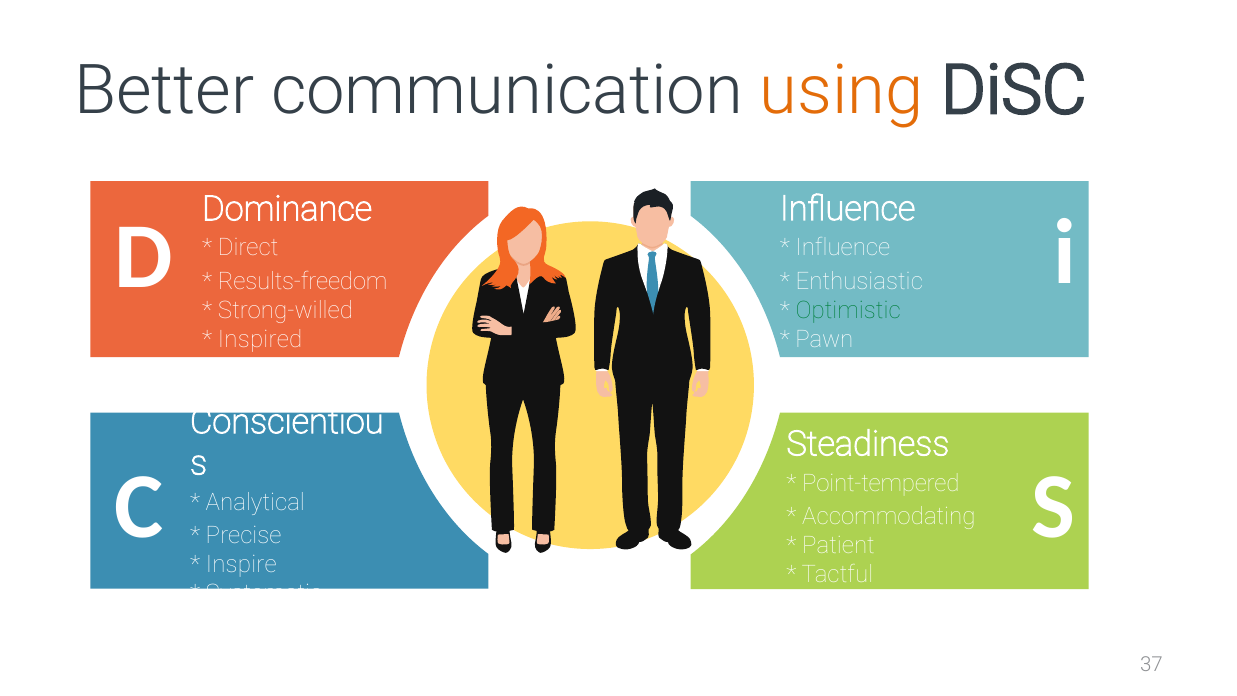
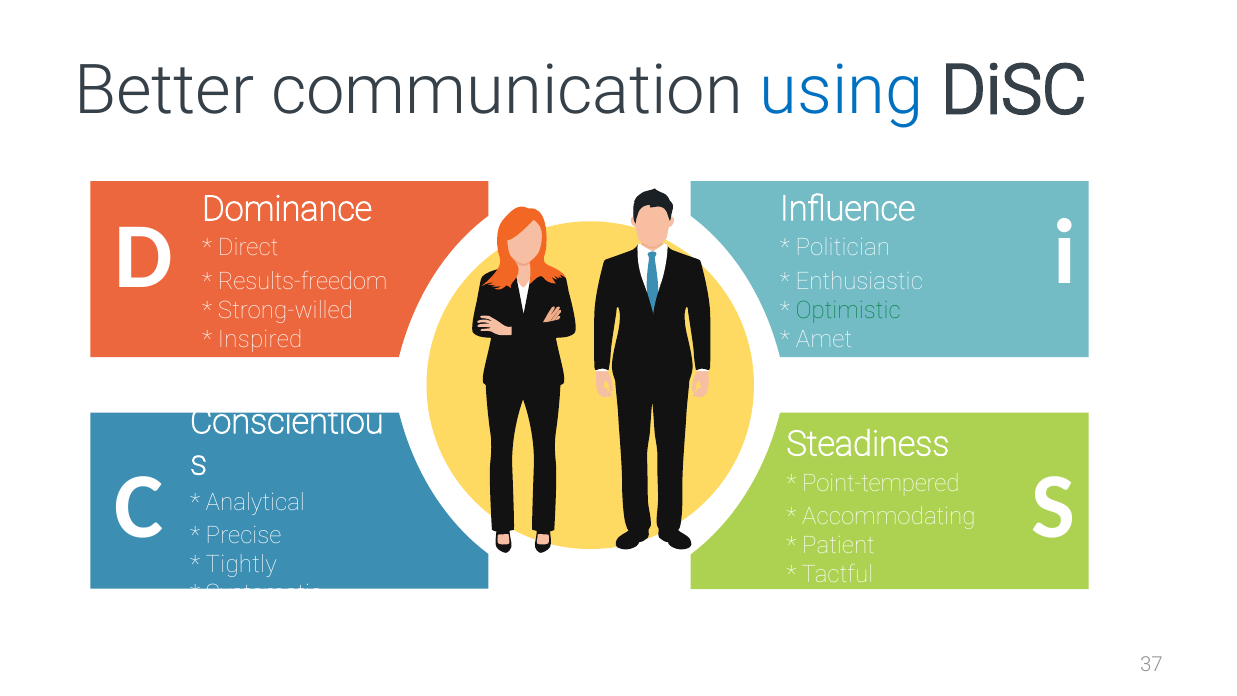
using colour: orange -> blue (842, 91)
Influence: Influence -> Politician (843, 248)
Pawn: Pawn -> Amet (824, 339)
Inspire: Inspire -> Tightly (241, 565)
